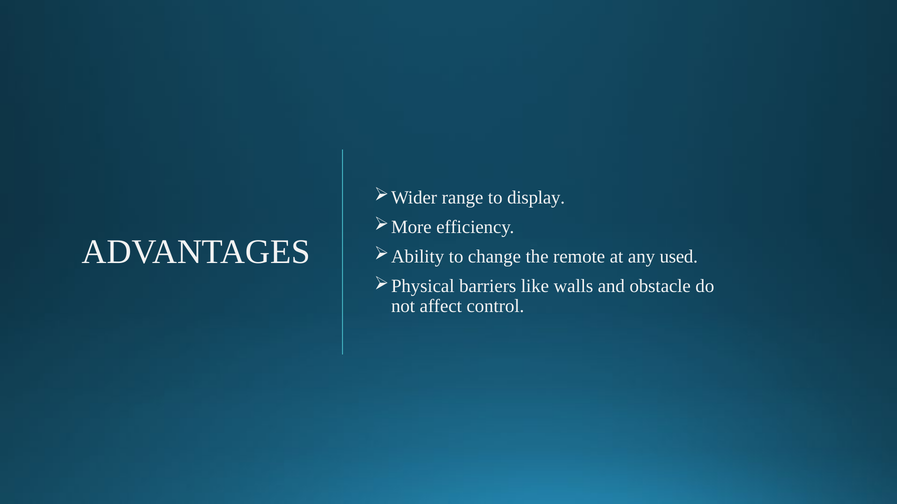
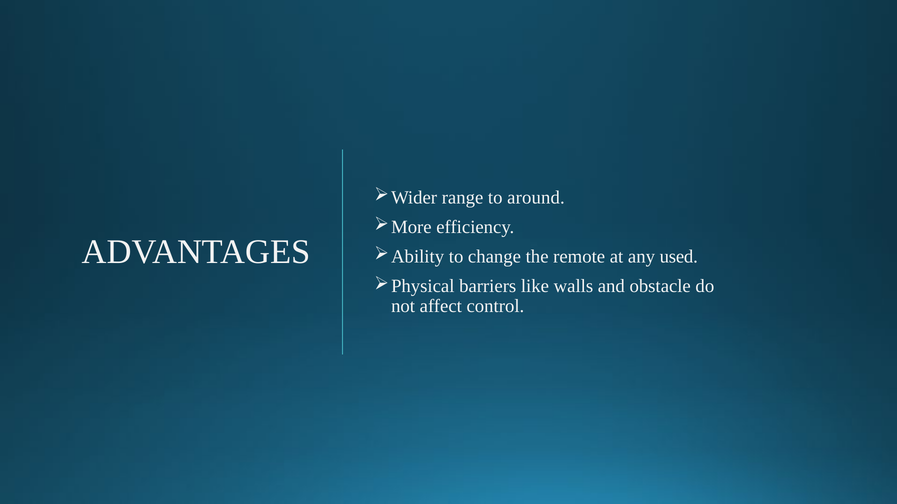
display: display -> around (536, 198)
